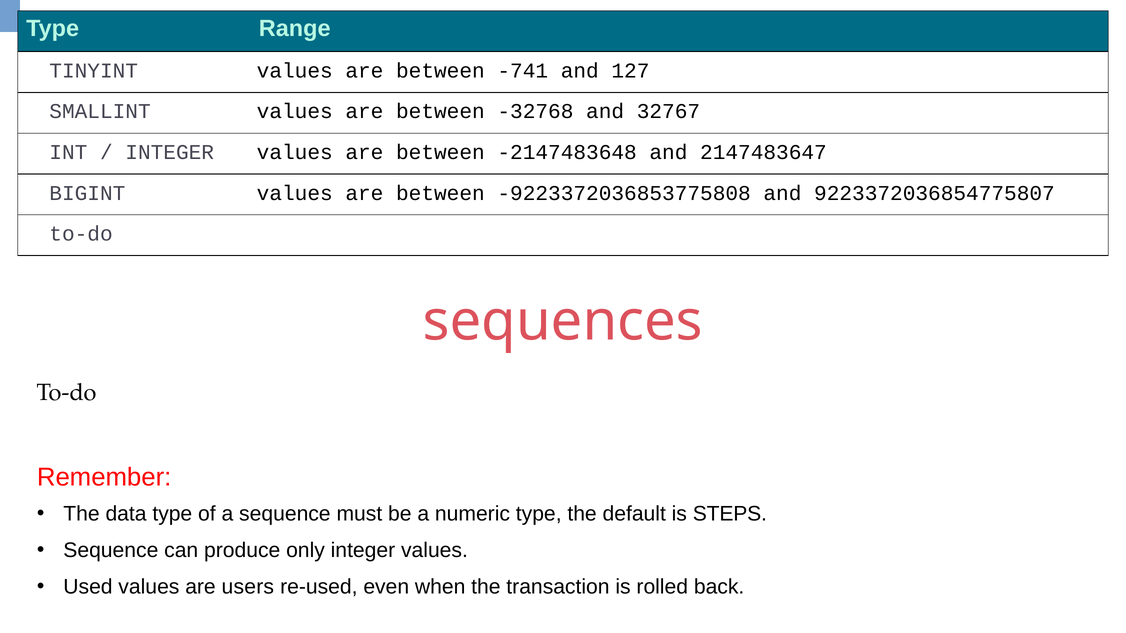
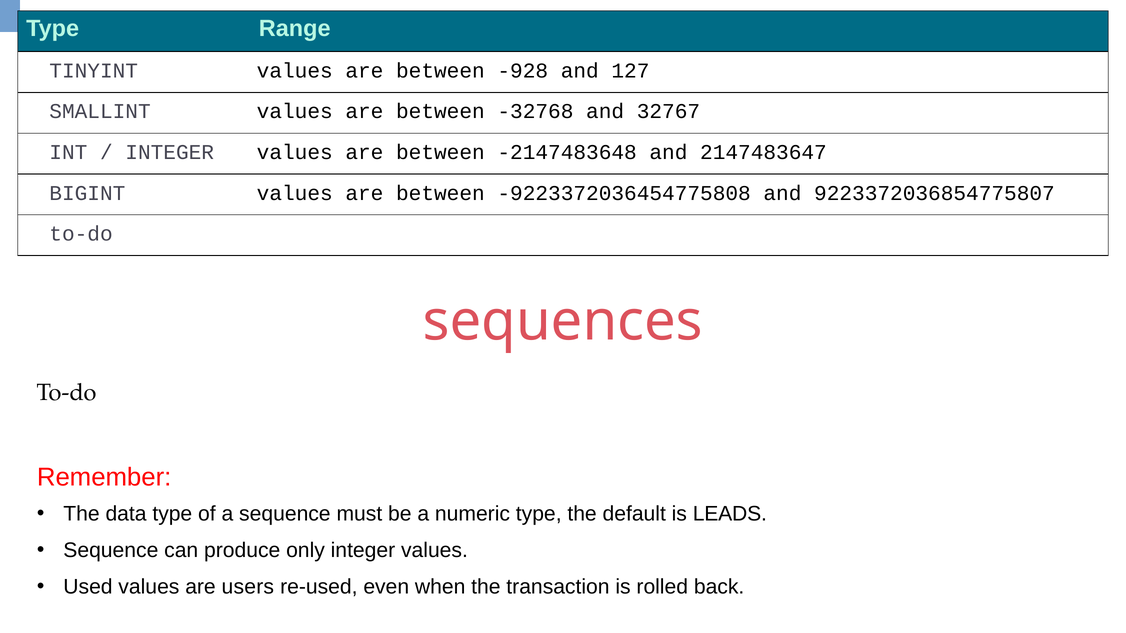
-741: -741 -> -928 (523, 71)
-9223372036853775808: -9223372036853775808 -> -9223372036454775808 (624, 193)
STEPS: STEPS -> LEADS (730, 514)
